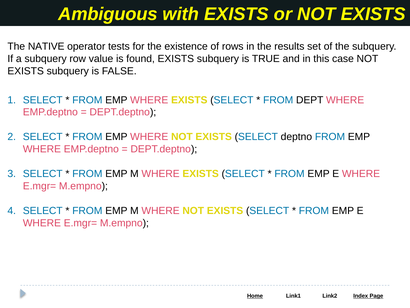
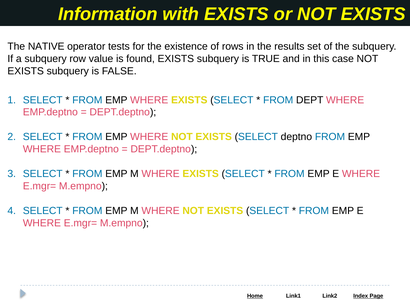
Ambiguous: Ambiguous -> Information (108, 14)
